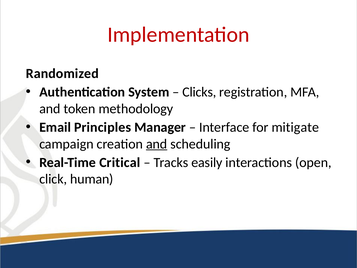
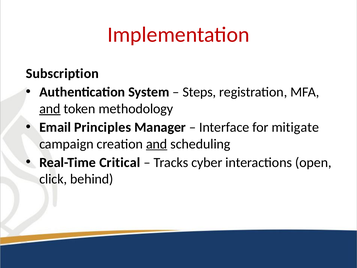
Randomized: Randomized -> Subscription (62, 74)
Clicks: Clicks -> Steps (199, 92)
and underline: none -> present (50, 109)
easily: easily -> cyber (207, 162)
human: human -> behind (92, 179)
